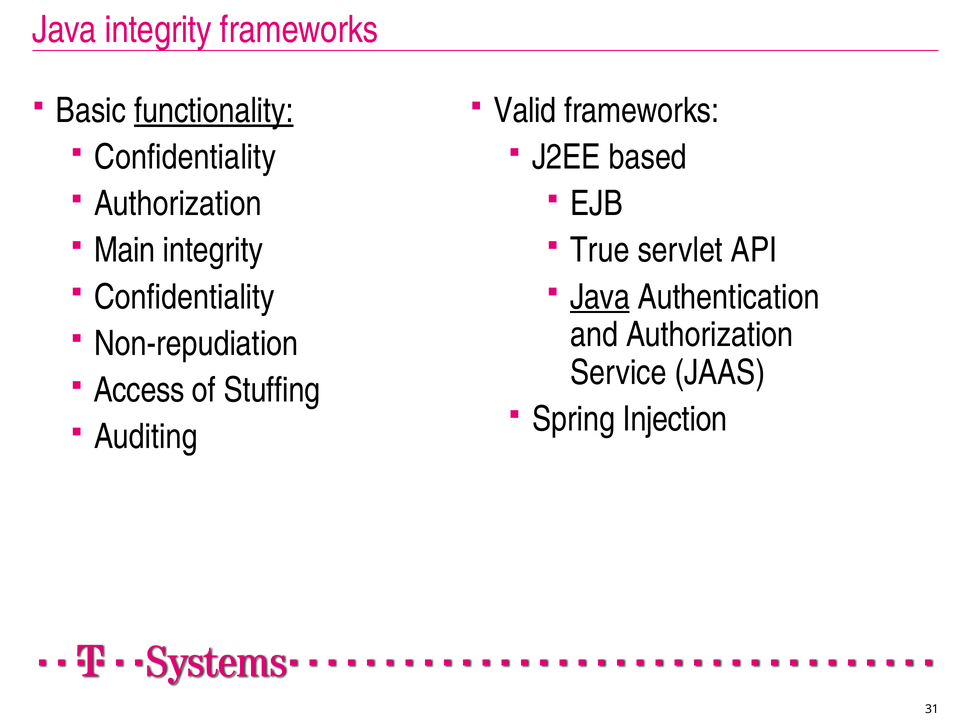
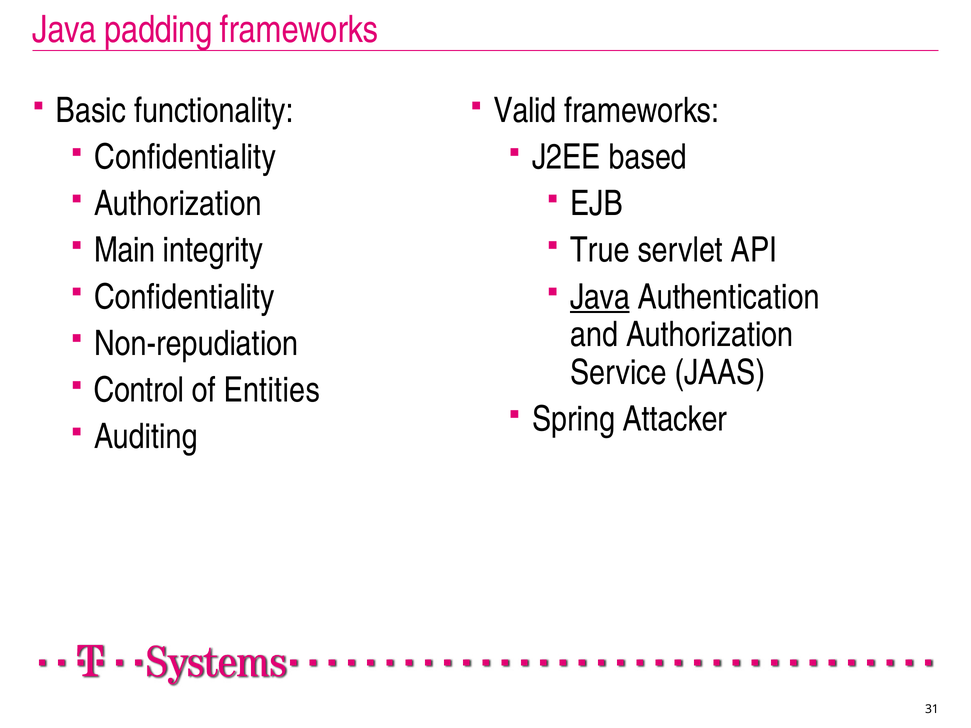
Java integrity: integrity -> padding (158, 30)
functionality underline: present -> none (214, 111)
Access: Access -> Control (139, 390)
Stuffing: Stuffing -> Entities (272, 390)
Injection: Injection -> Attacker (675, 419)
